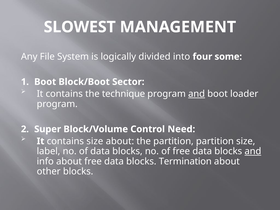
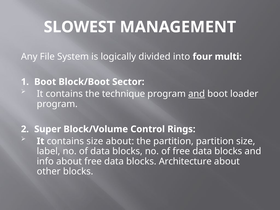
some: some -> multi (228, 57)
Need: Need -> Rings (181, 129)
and underline: present -> none (253, 151)
Termination: Termination -> Architecture (185, 161)
